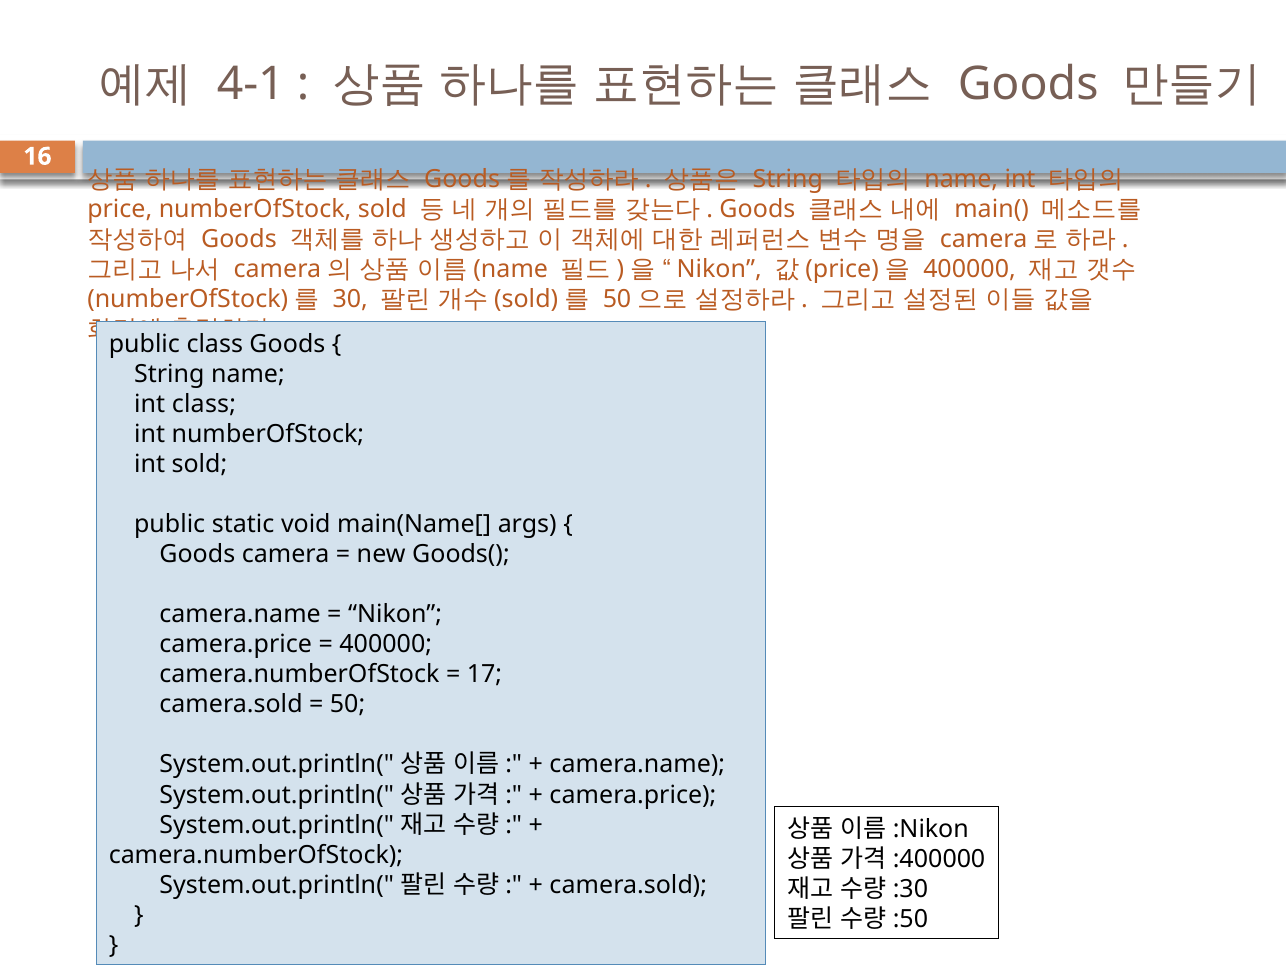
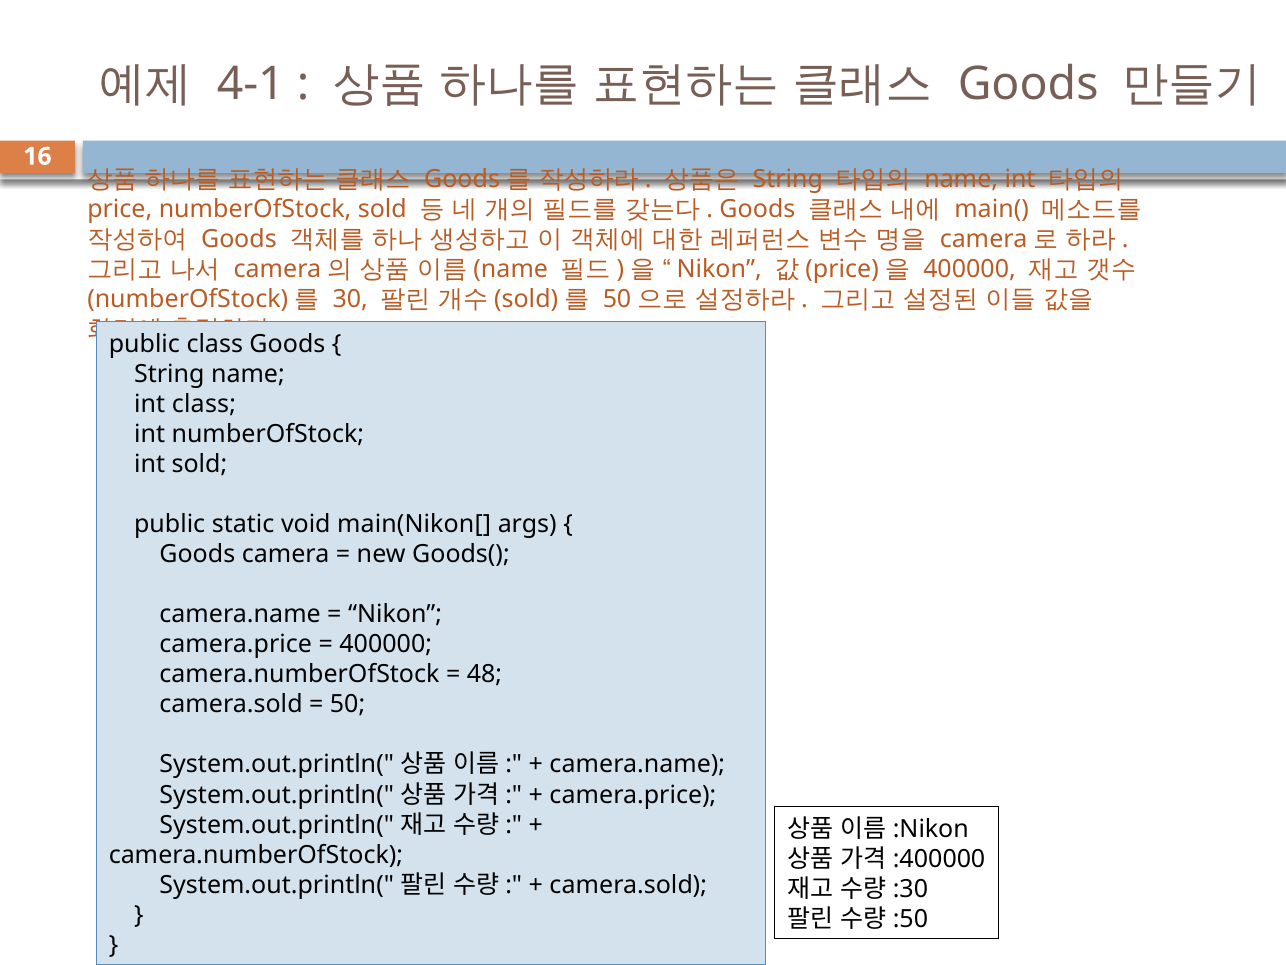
main(Name[: main(Name[ -> main(Nikon[ (414, 524)
17: 17 -> 48 (484, 674)
